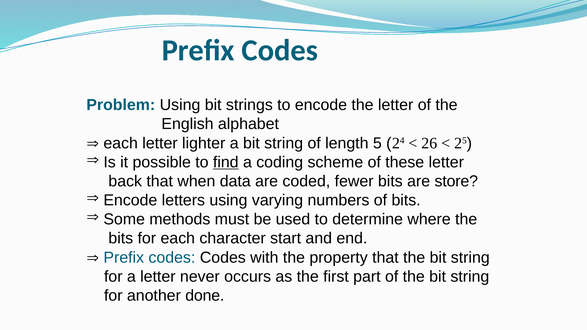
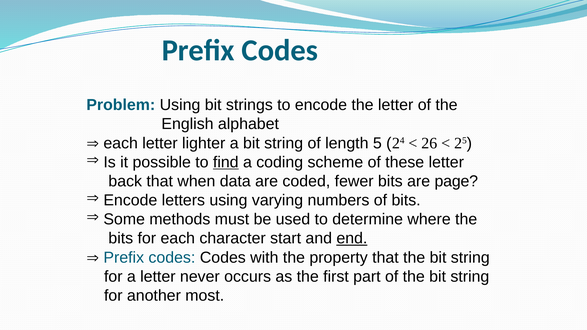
store: store -> page (456, 181)
end underline: none -> present (352, 239)
done: done -> most (205, 296)
